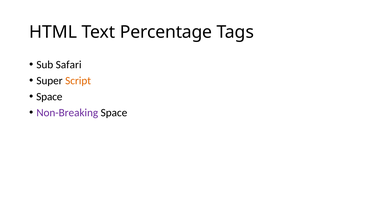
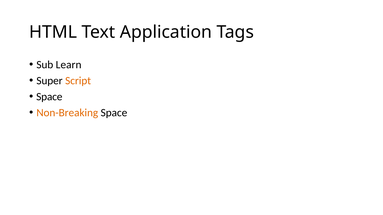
Percentage: Percentage -> Application (166, 32)
Safari: Safari -> Learn (69, 65)
Non-Breaking colour: purple -> orange (67, 113)
